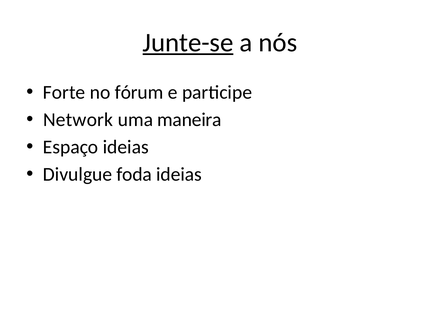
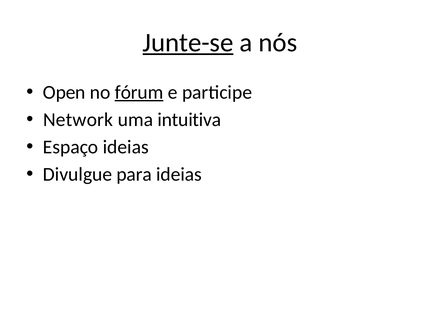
Forte: Forte -> Open (64, 92)
fórum underline: none -> present (139, 92)
maneira: maneira -> intuitiva (189, 120)
foda: foda -> para (134, 174)
